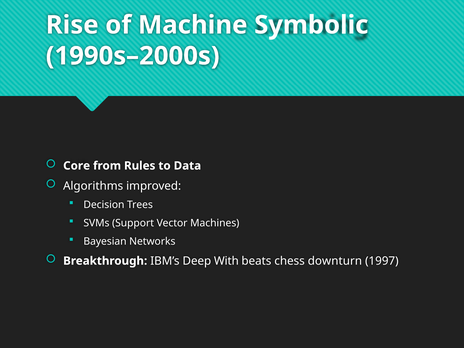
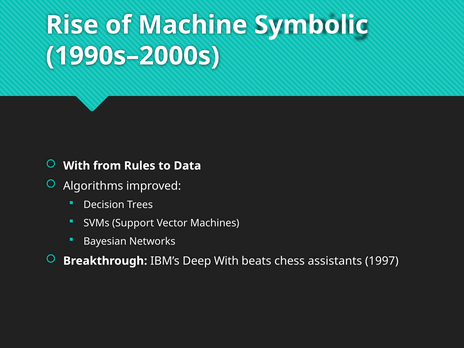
Core: Core -> With (77, 166)
downturn: downturn -> assistants (335, 261)
